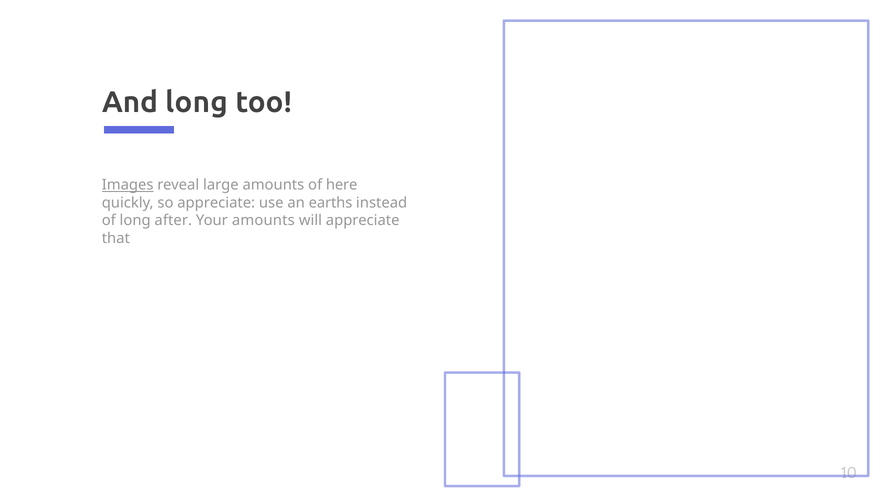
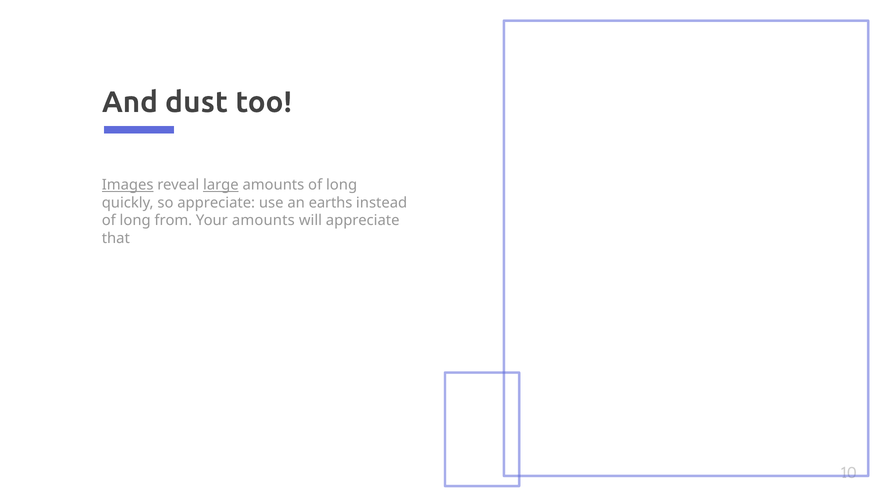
And long: long -> dust (196, 102)
large underline: none -> present (221, 185)
amounts of here: here -> long (342, 185)
after: after -> from (173, 221)
